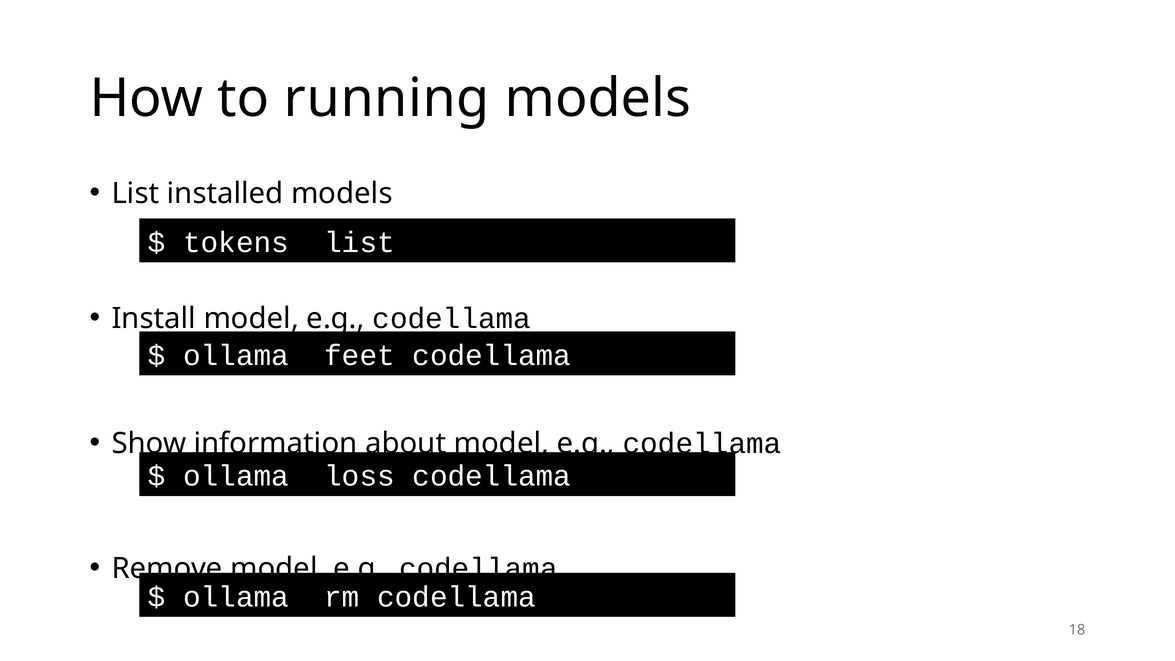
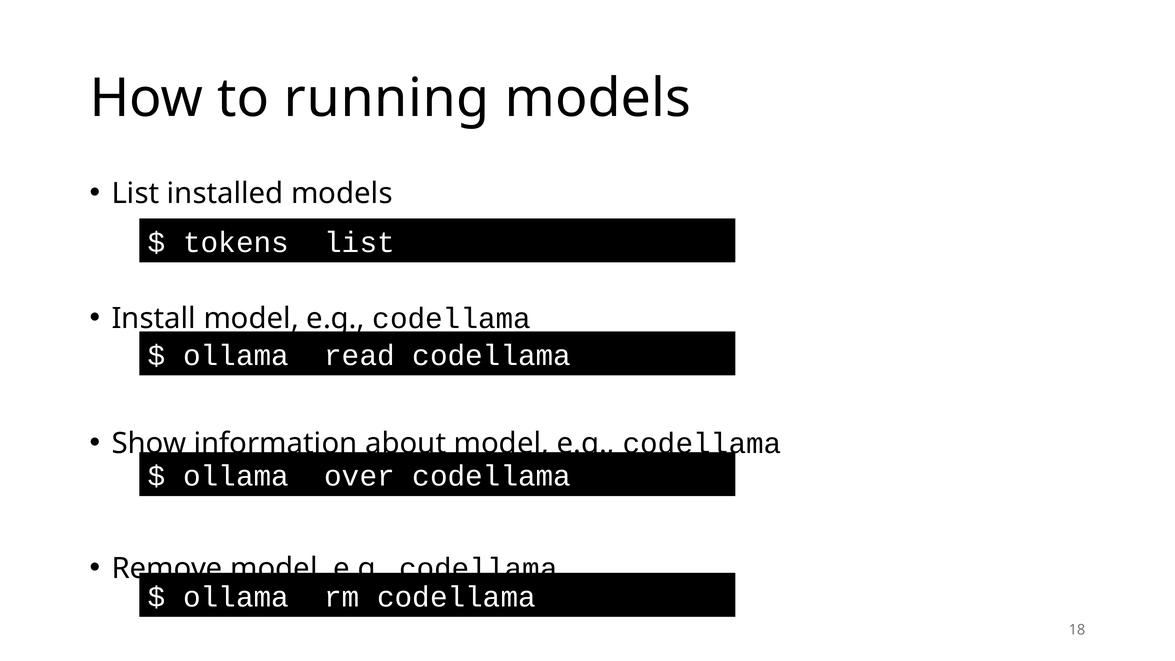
feet: feet -> read (360, 355)
loss: loss -> over (360, 476)
